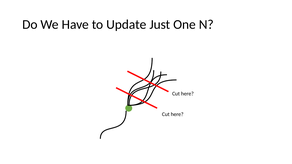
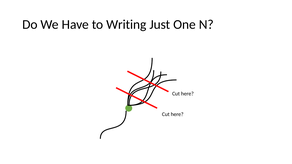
Update: Update -> Writing (126, 25)
